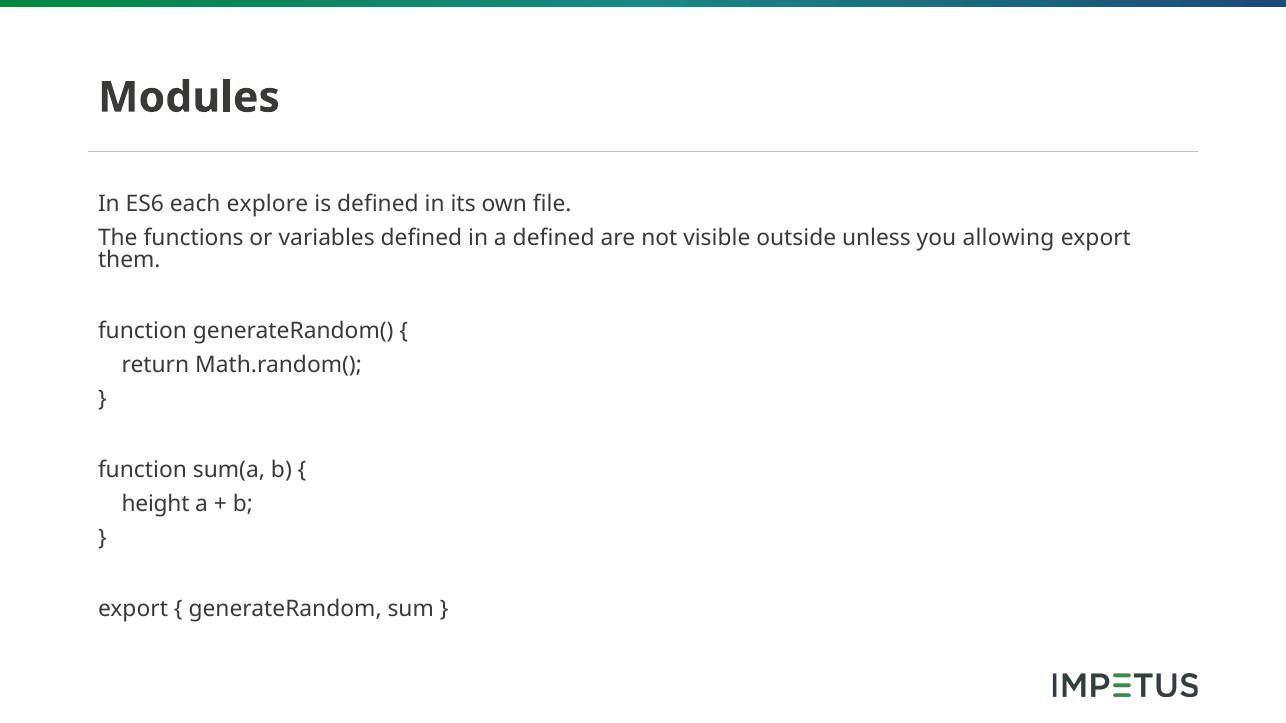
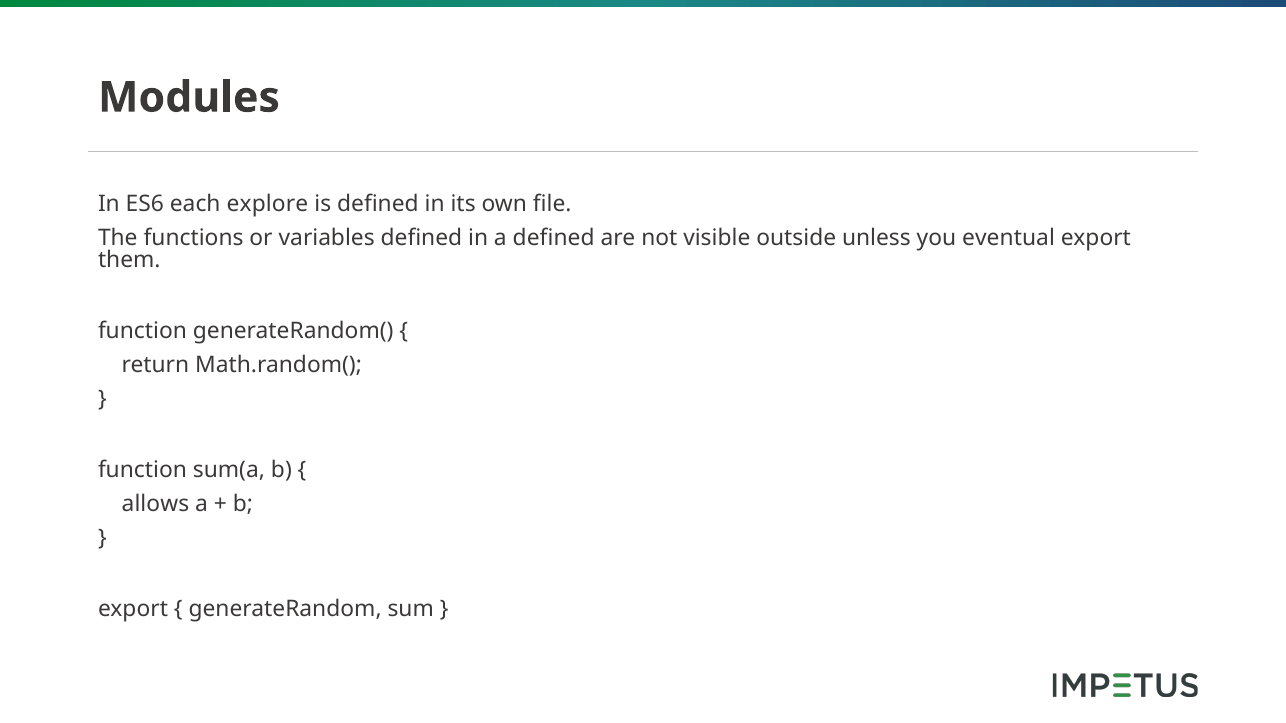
allowing: allowing -> eventual (1009, 238)
height: height -> allows (155, 505)
